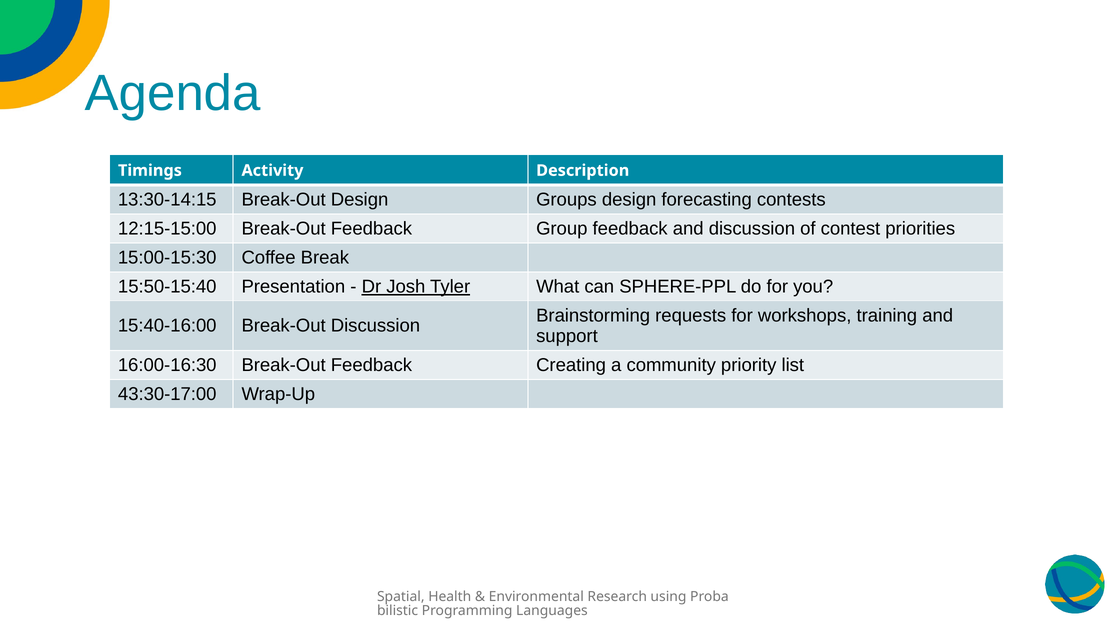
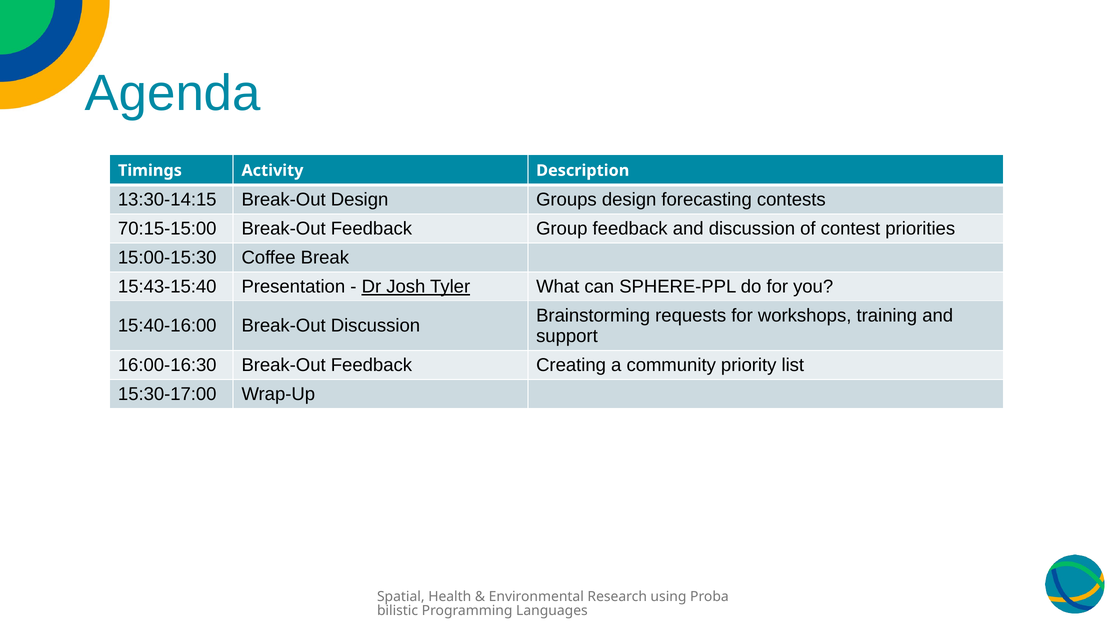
12:15-15:00: 12:15-15:00 -> 70:15-15:00 (167, 229)
15:50-15:40: 15:50-15:40 -> 15:43-15:40 (167, 287)
43:30-17:00: 43:30-17:00 -> 15:30-17:00 (167, 394)
